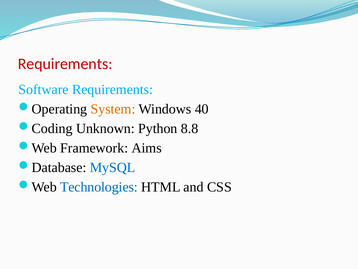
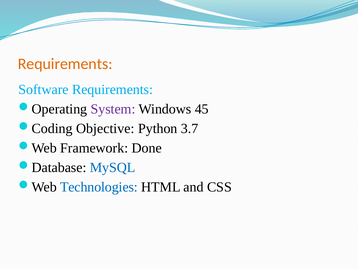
Requirements colour: red -> orange (65, 64)
System colour: orange -> purple (113, 109)
40: 40 -> 45 (202, 109)
Unknown: Unknown -> Objective (105, 128)
8.8: 8.8 -> 3.7 (190, 128)
Aims: Aims -> Done (147, 148)
